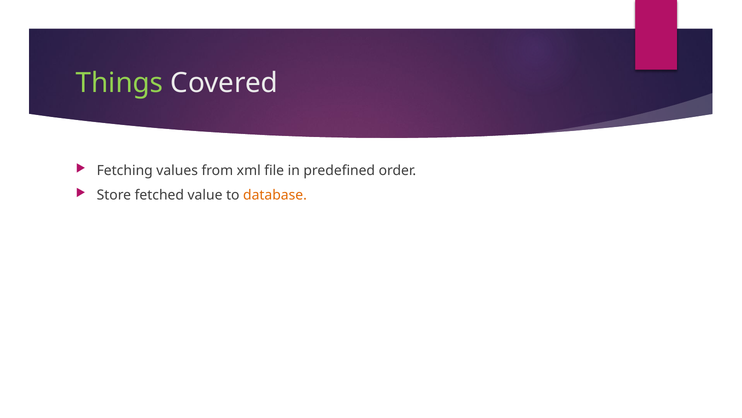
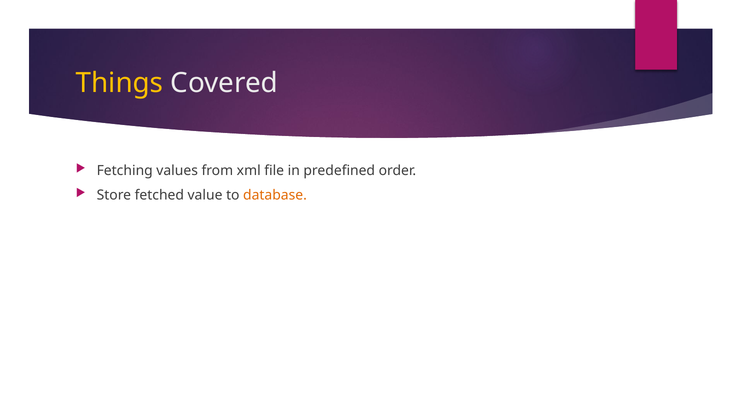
Things colour: light green -> yellow (120, 83)
